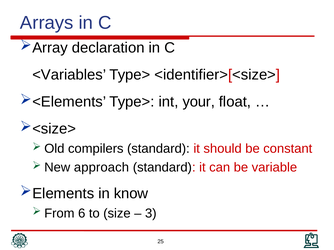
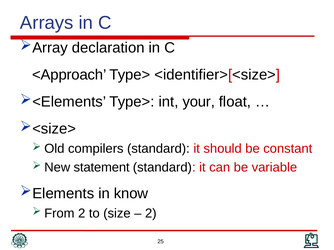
<Variables: <Variables -> <Approach (69, 75)
approach: approach -> statement (102, 168)
From 6: 6 -> 2 (82, 214)
3: 3 -> 2 (151, 214)
